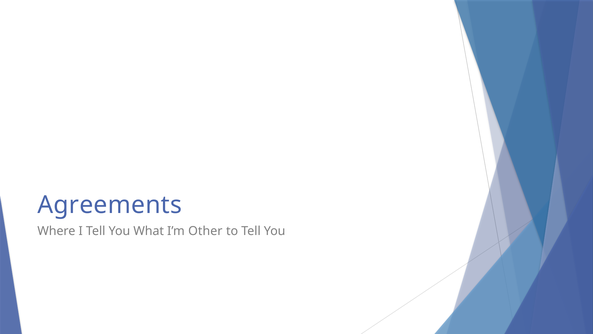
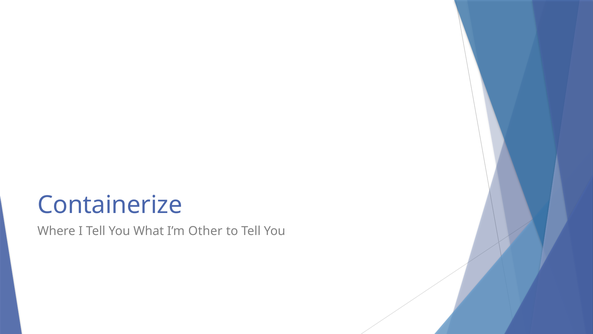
Agreements: Agreements -> Containerize (110, 205)
